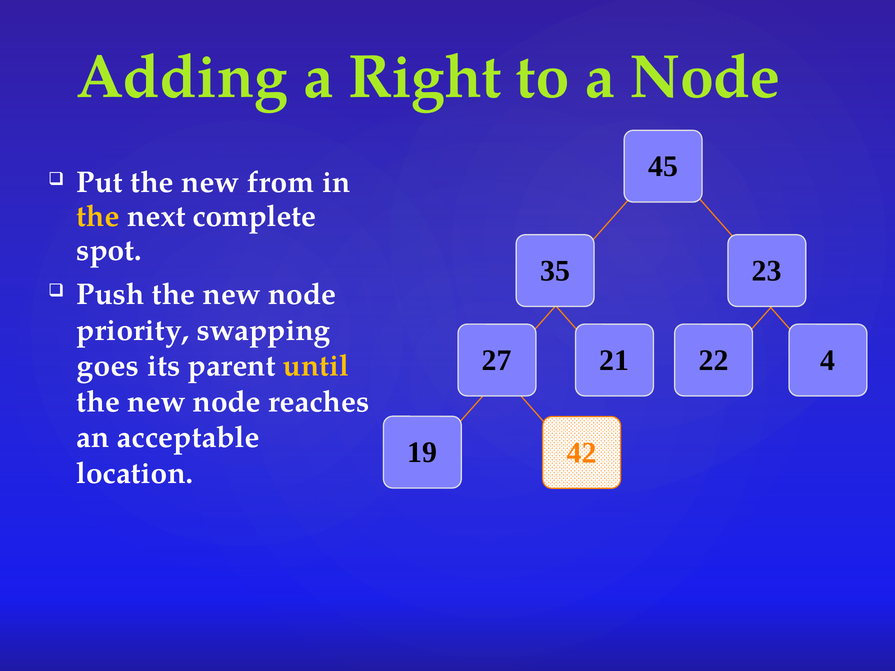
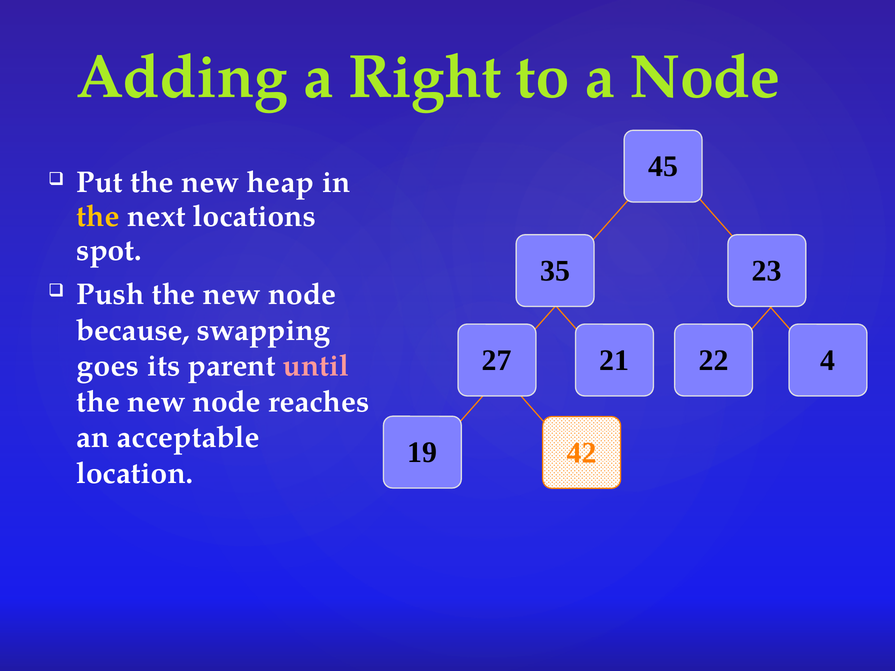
from: from -> heap (281, 182)
complete: complete -> locations (254, 216)
priority: priority -> because (133, 330)
until colour: yellow -> pink (316, 366)
